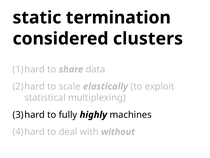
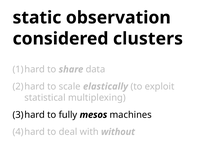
termination: termination -> observation (118, 18)
highly: highly -> mesos (93, 114)
